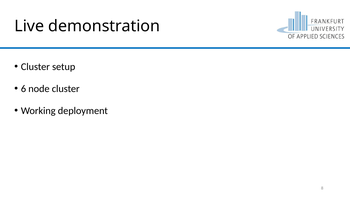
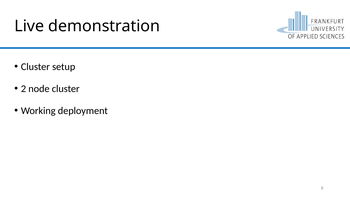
6: 6 -> 2 (24, 89)
